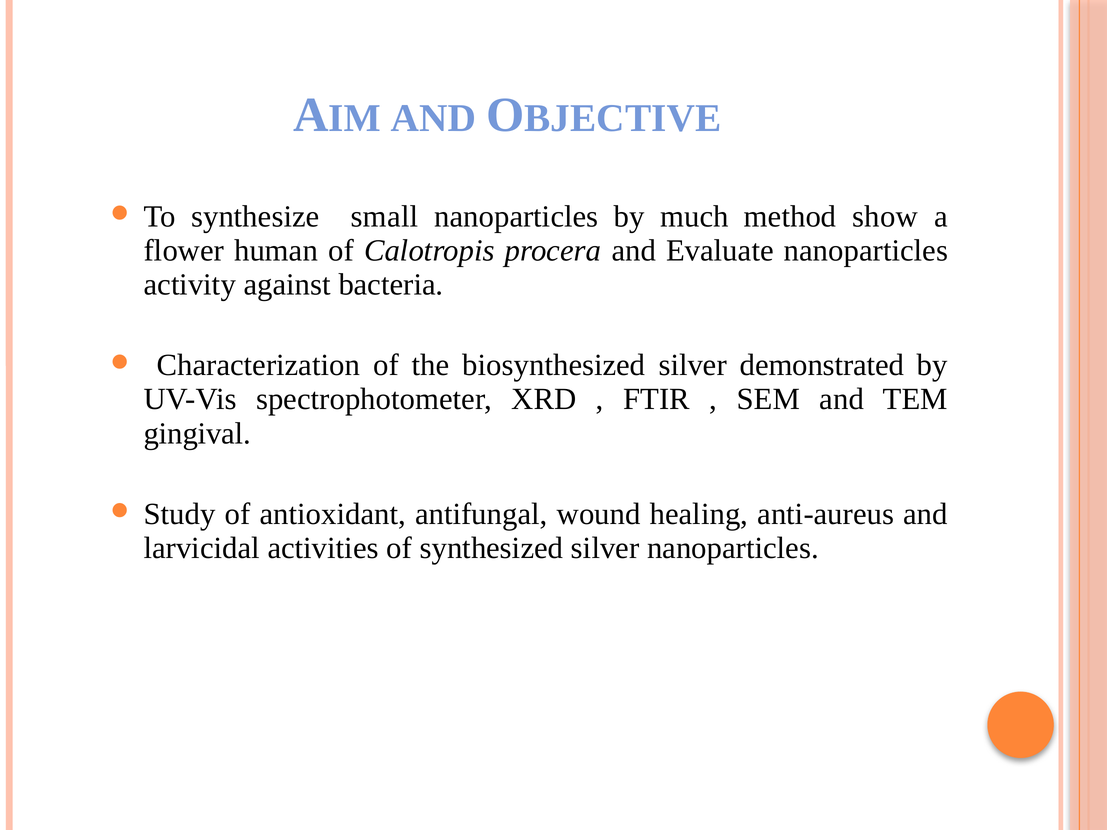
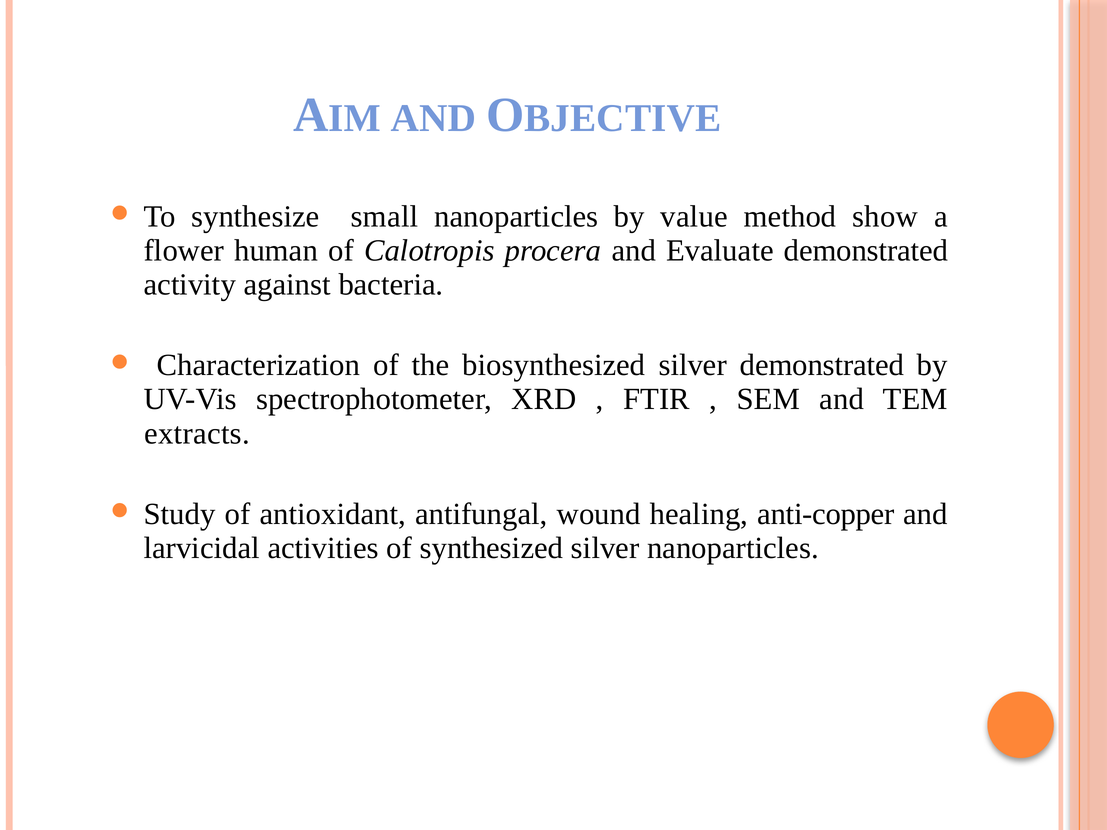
much: much -> value (694, 217)
Evaluate nanoparticles: nanoparticles -> demonstrated (866, 251)
gingival: gingival -> extracts (197, 434)
anti-aureus: anti-aureus -> anti-copper (826, 514)
